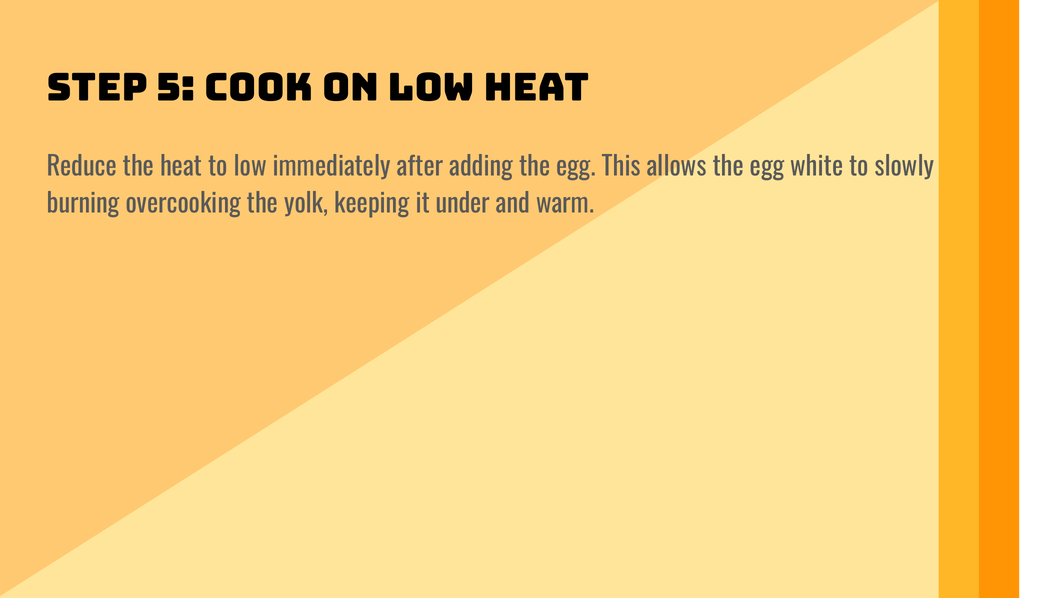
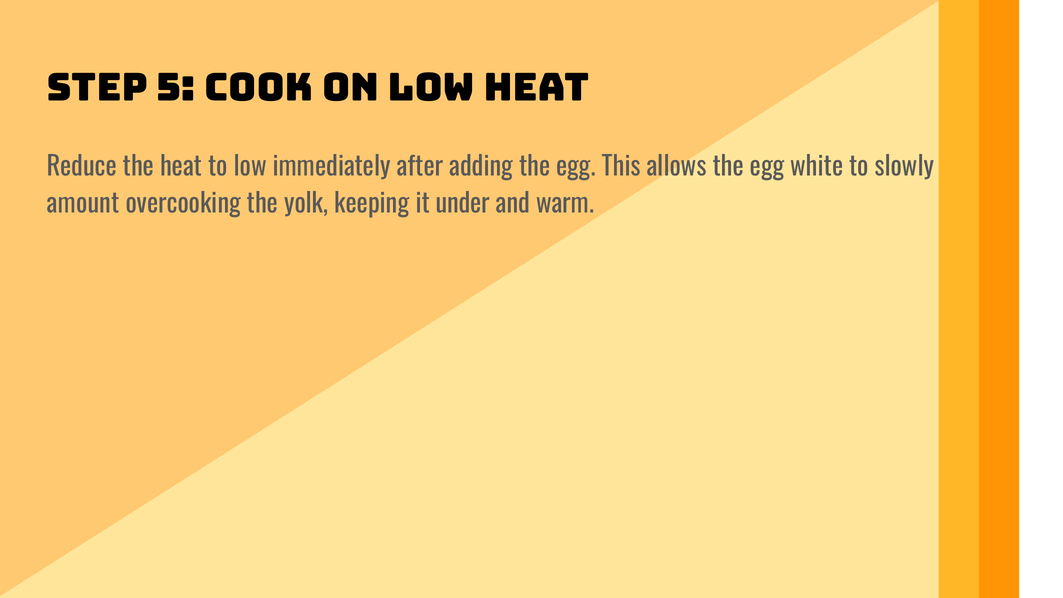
burning: burning -> amount (83, 204)
